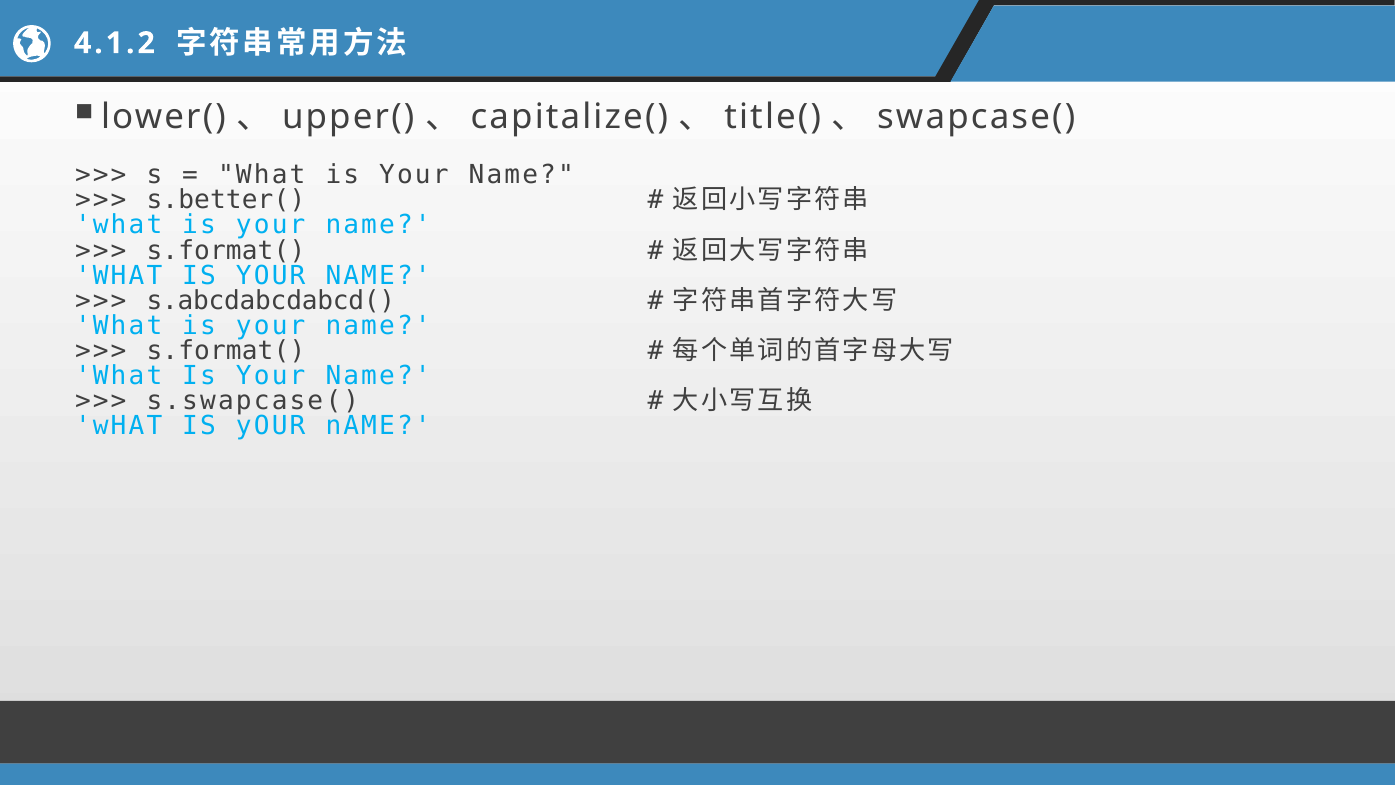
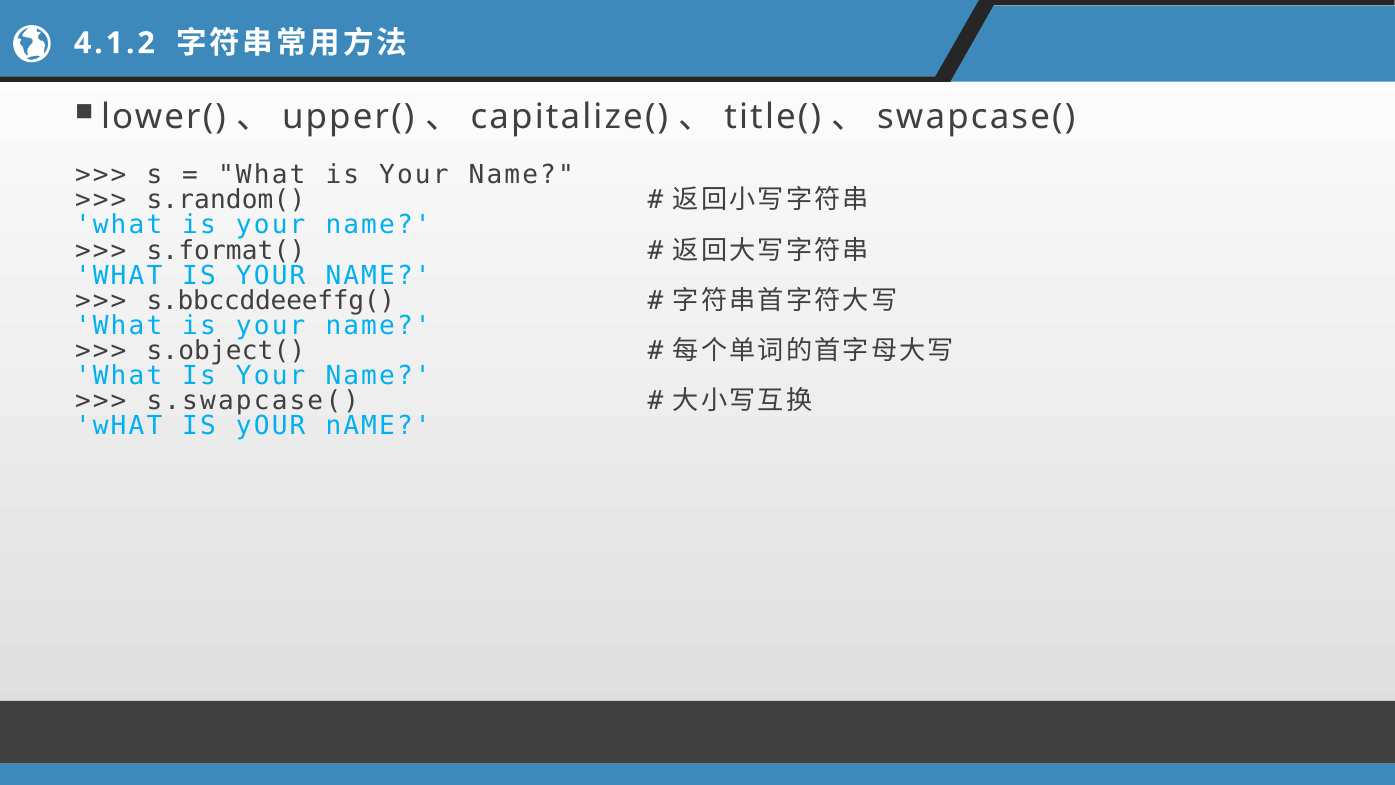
s.better(: s.better( -> s.random( (226, 200)
s.abcdabcdabcd(: s.abcdabcdabcd( -> s.bbccddeeeffg( (271, 301)
s.format(: s.format( -> s.object( (226, 351)
